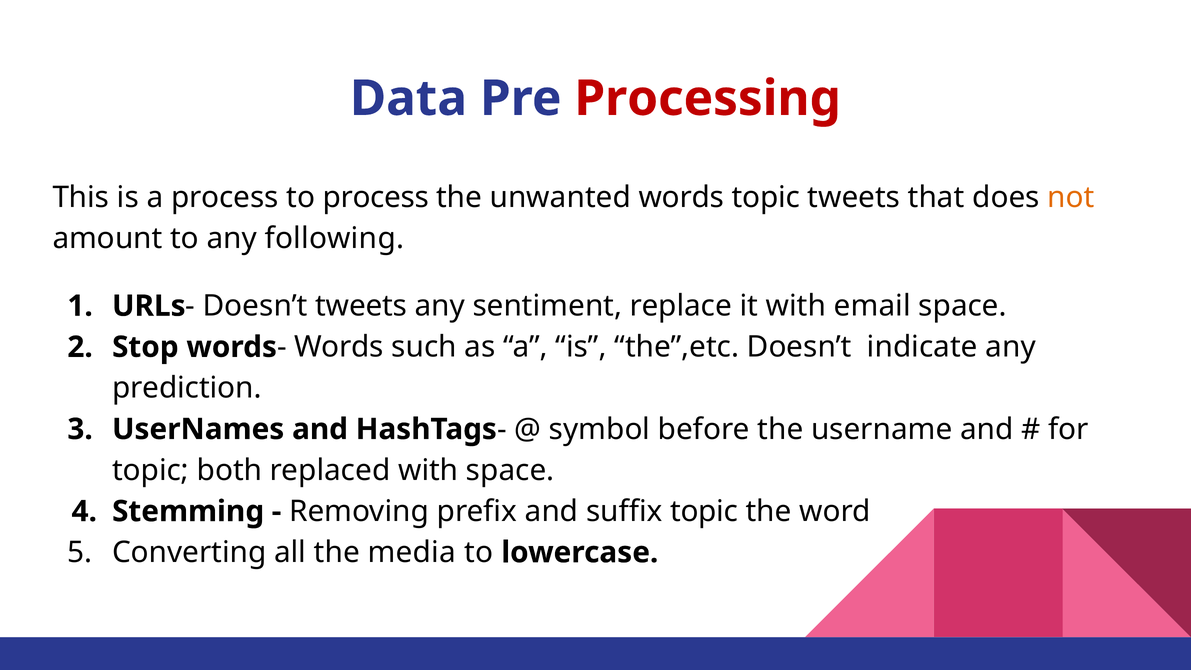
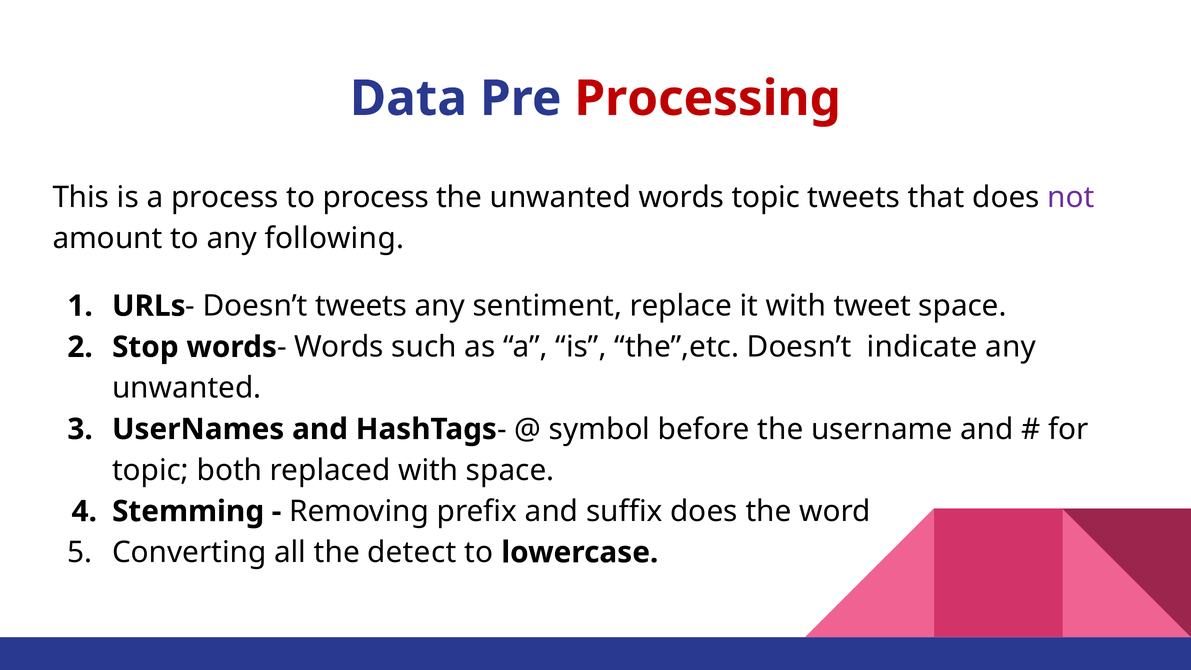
not colour: orange -> purple (1071, 197)
email: email -> tweet (872, 306)
prediction: prediction -> unwanted (187, 388)
suffix topic: topic -> does (704, 511)
media: media -> detect (412, 552)
